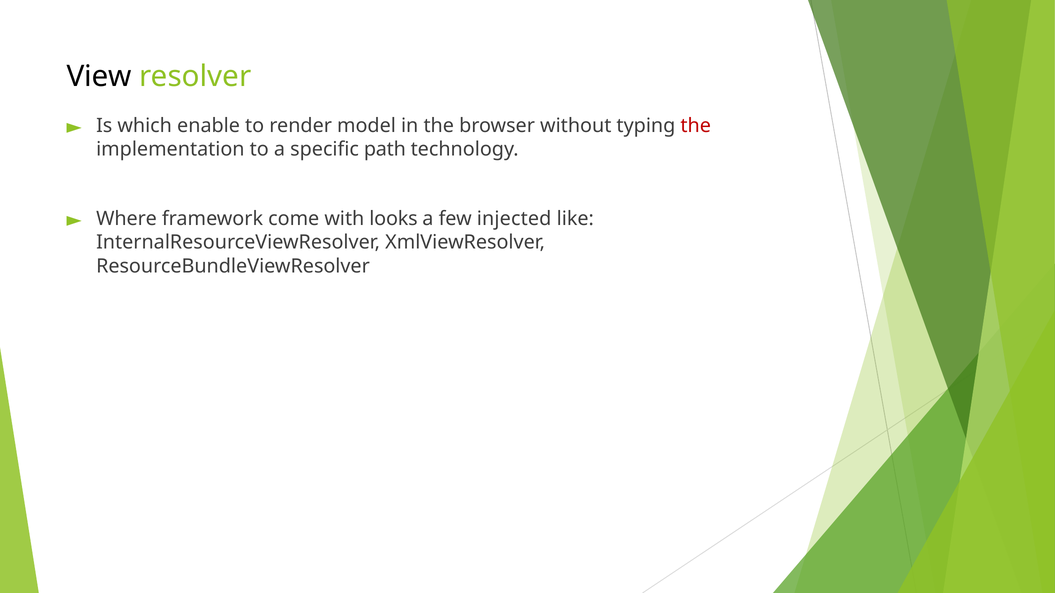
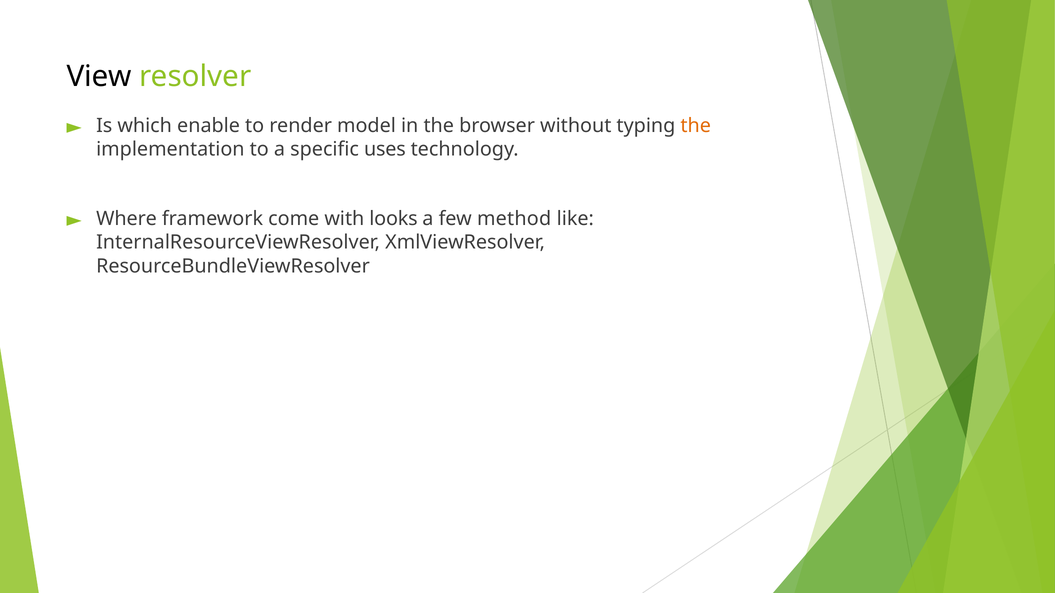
the colour: red -> orange (696, 126)
path: path -> uses (385, 149)
injected: injected -> method (514, 219)
